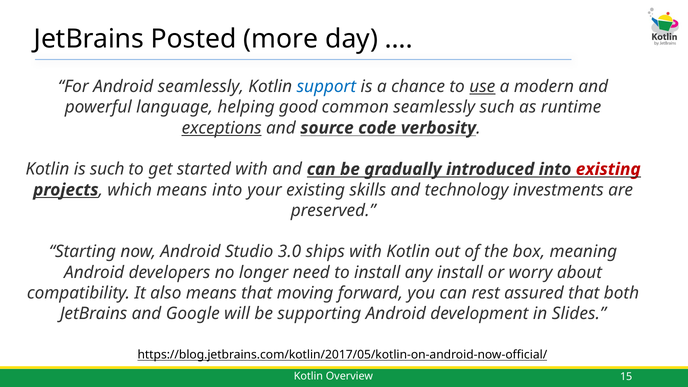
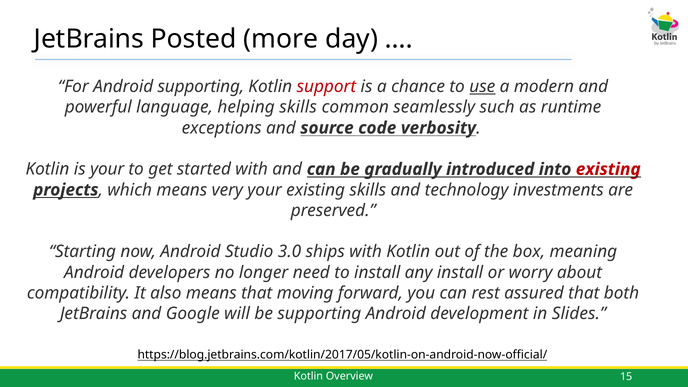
Android seamlessly: seamlessly -> supporting (201, 87)
support colour: blue -> red (326, 87)
helping good: good -> skills (298, 107)
exceptions underline: present -> none (222, 128)
is such: such -> your (107, 169)
means into: into -> very (227, 190)
